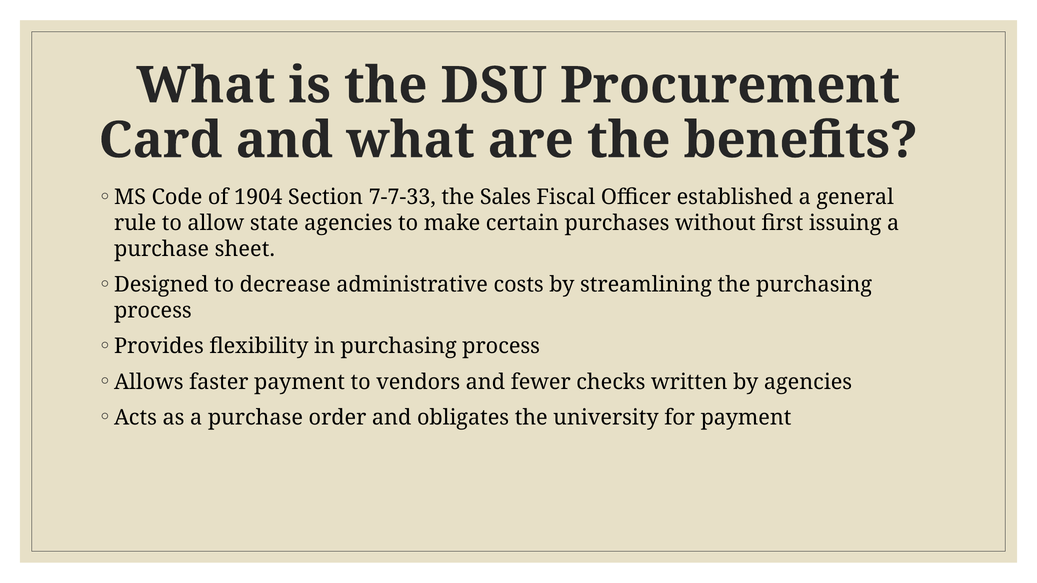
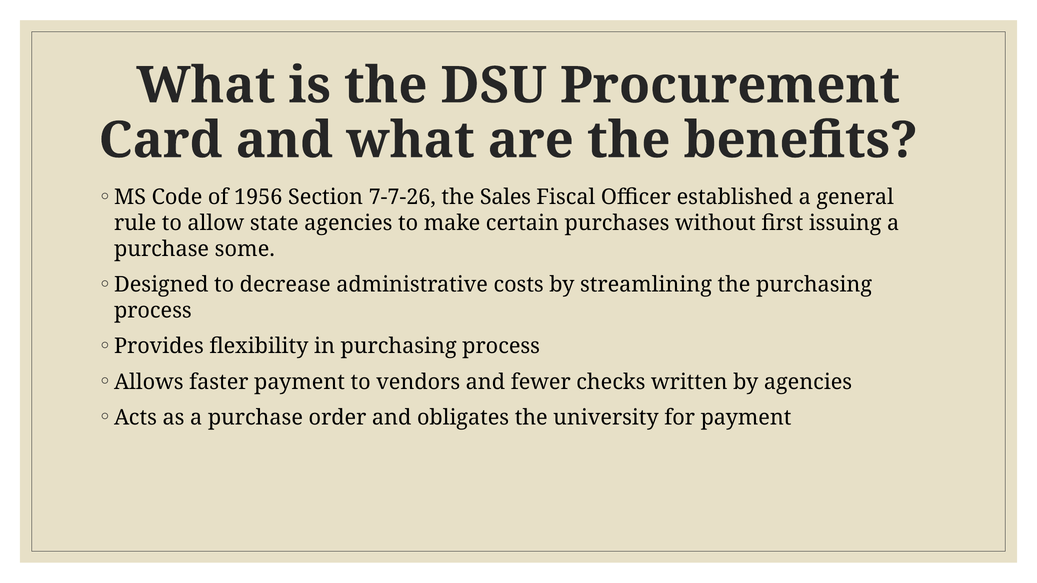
1904: 1904 -> 1956 (258, 197)
7-7-33: 7-7-33 -> 7-7-26 (402, 197)
sheet: sheet -> some (245, 249)
